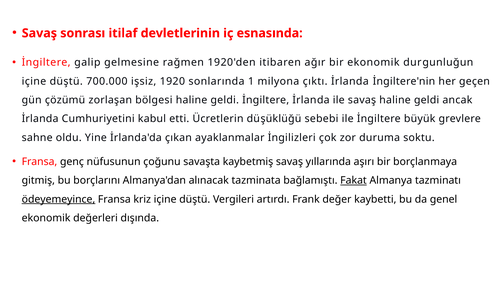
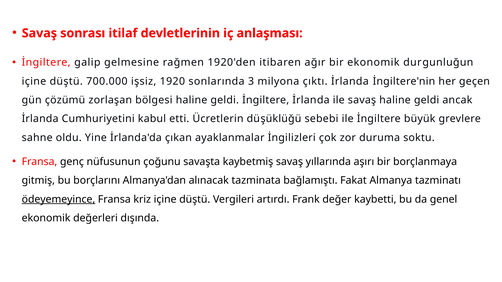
esnasında: esnasında -> anlaşması (270, 33)
1: 1 -> 3 (251, 81)
Fakat underline: present -> none (354, 181)
